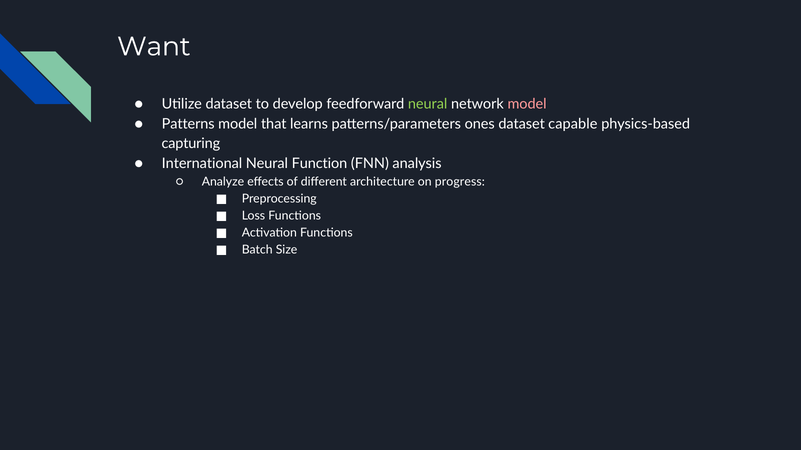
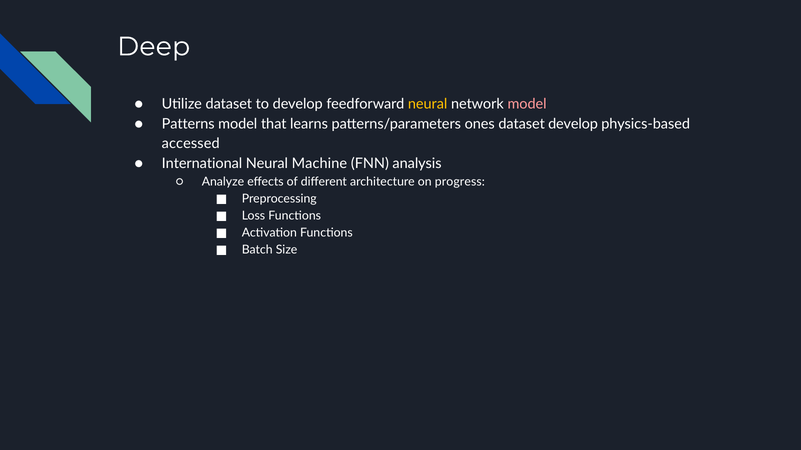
Want: Want -> Deep (154, 47)
neural colour: light green -> yellow (428, 104)
dataset capable: capable -> develop (573, 124)
capturing: capturing -> accessed (191, 144)
Function: Function -> Machine (319, 164)
